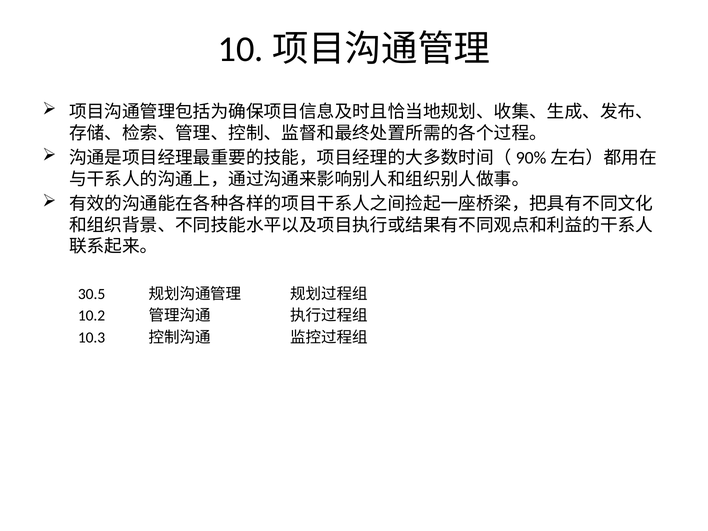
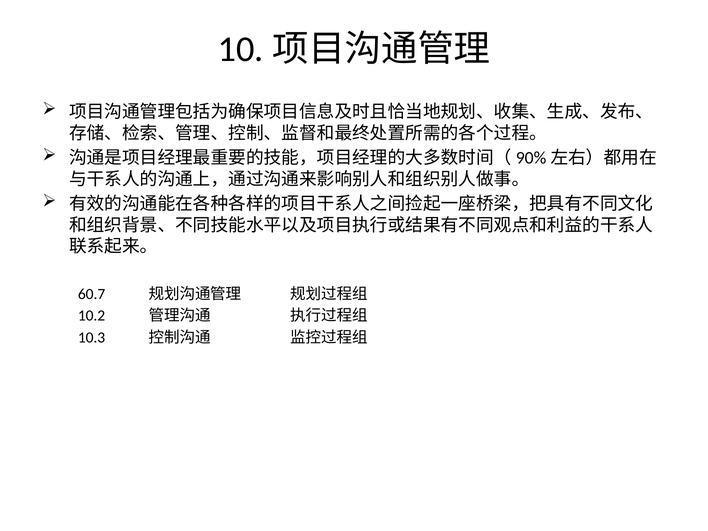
30.5: 30.5 -> 60.7 (92, 294)
